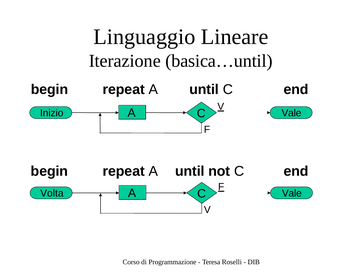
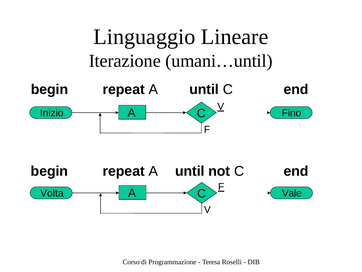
basica…until: basica…until -> umani…until (219, 61)
Vale: Vale -> Fino (291, 113)
